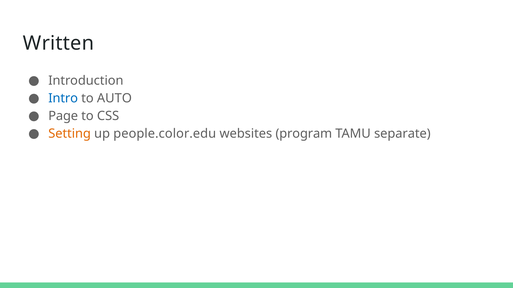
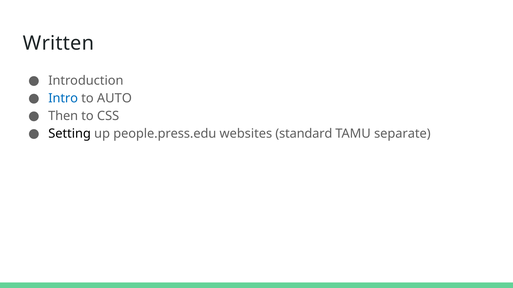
Page: Page -> Then (63, 116)
Setting colour: orange -> black (70, 134)
people.color.edu: people.color.edu -> people.press.edu (165, 134)
program: program -> standard (304, 134)
